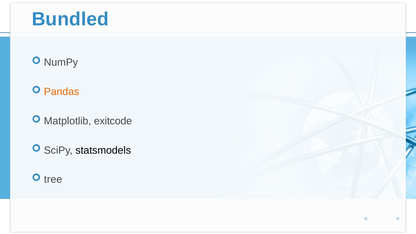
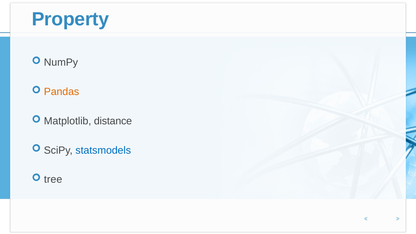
Bundled: Bundled -> Property (70, 19)
exitcode: exitcode -> distance (113, 121)
statsmodels colour: black -> blue (103, 150)
